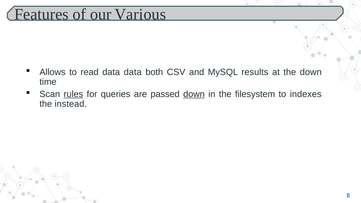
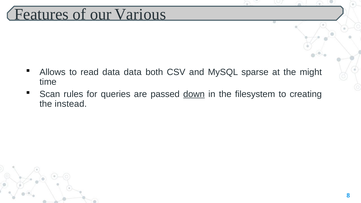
results: results -> sparse (255, 72)
the down: down -> might (311, 72)
rules underline: present -> none (73, 94)
indexes: indexes -> creating (306, 94)
